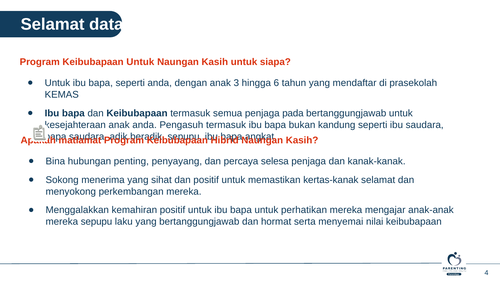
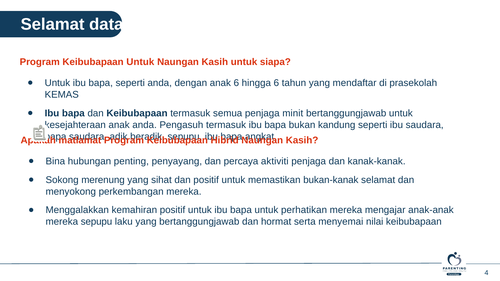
anak 3: 3 -> 6 (236, 83)
pada: pada -> minit (293, 113)
selesa: selesa -> aktiviti (275, 161)
menerima: menerima -> merenung (103, 180)
kertas-kanak: kertas-kanak -> bukan-kanak (331, 180)
